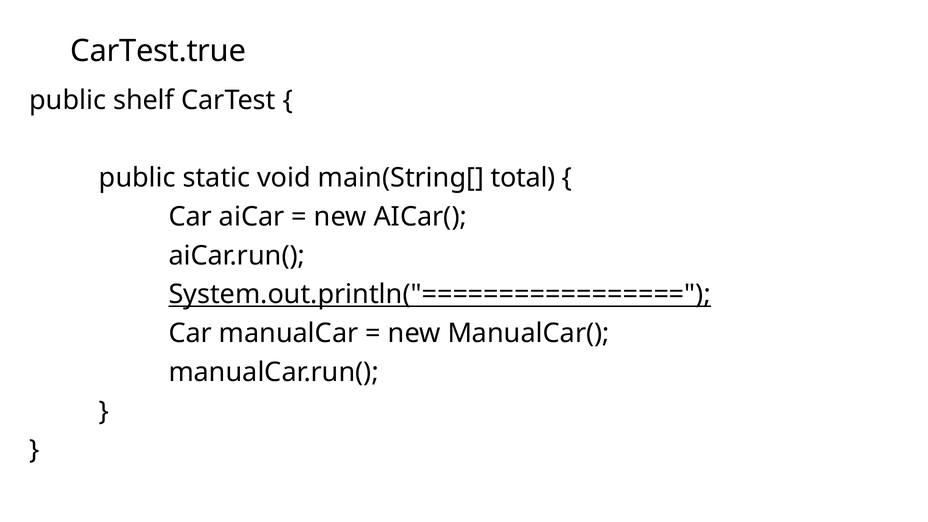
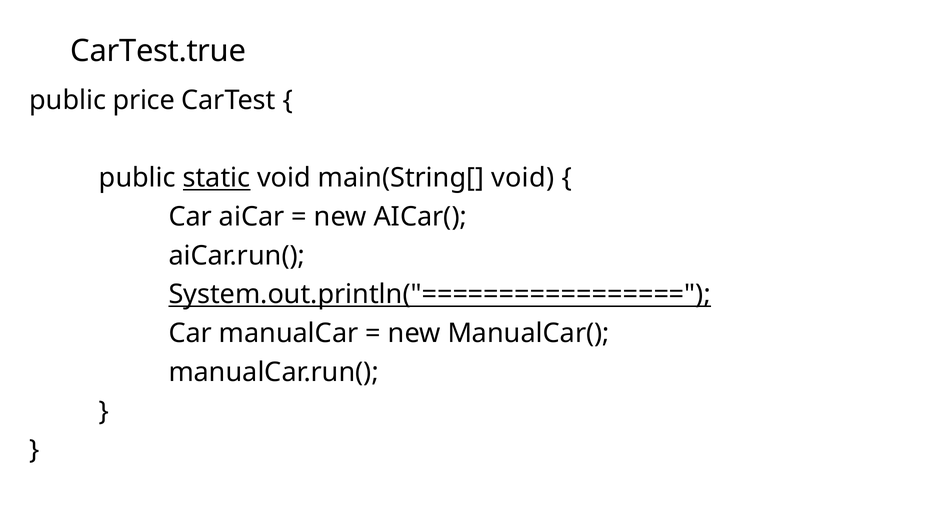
shelf: shelf -> price (144, 100)
static underline: none -> present (217, 178)
main(String[ total: total -> void (523, 178)
